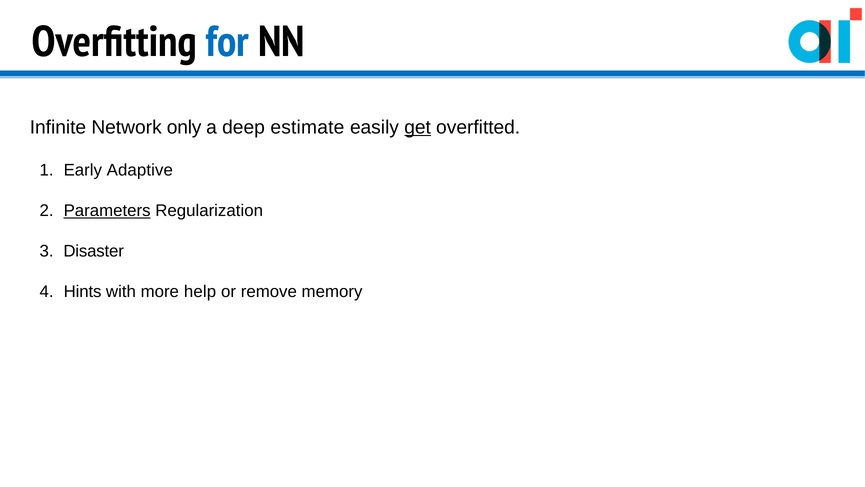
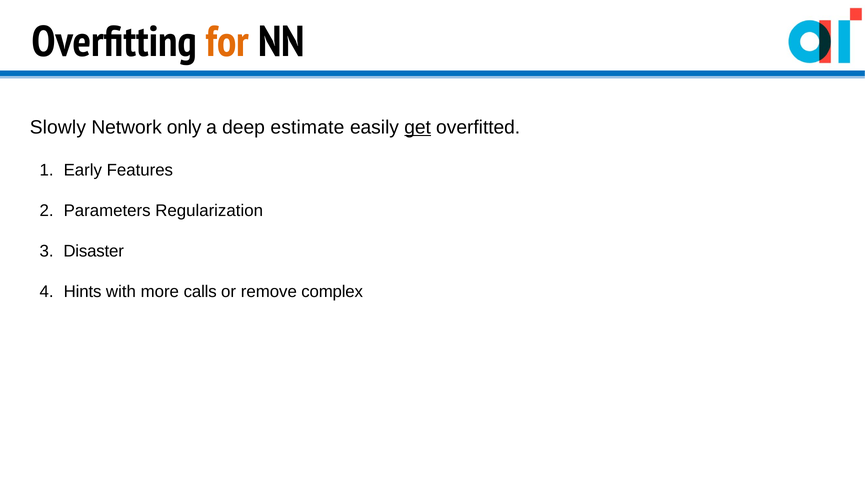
for colour: blue -> orange (227, 42)
Infinite: Infinite -> Slowly (58, 127)
Adaptive: Adaptive -> Features (140, 170)
Parameters underline: present -> none (107, 210)
help: help -> calls (200, 291)
memory: memory -> complex (332, 291)
